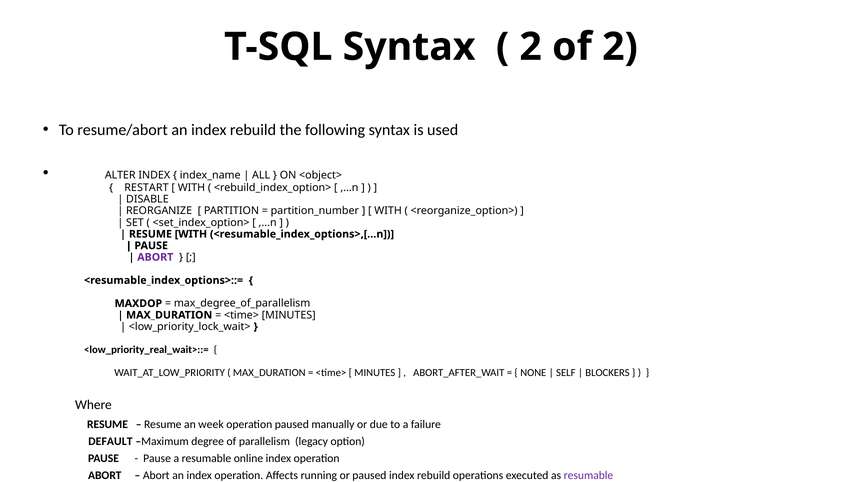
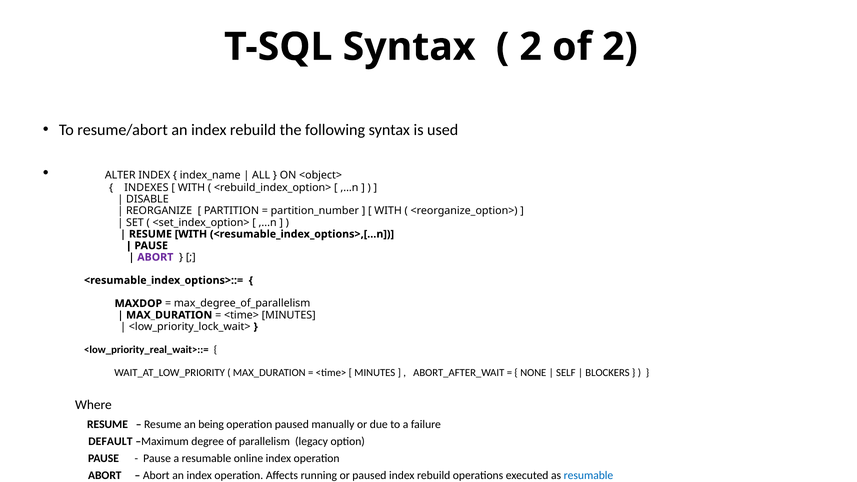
RESTART: RESTART -> INDEXES (146, 188)
week: week -> being (211, 424)
resumable colour: purple -> blue (588, 476)
